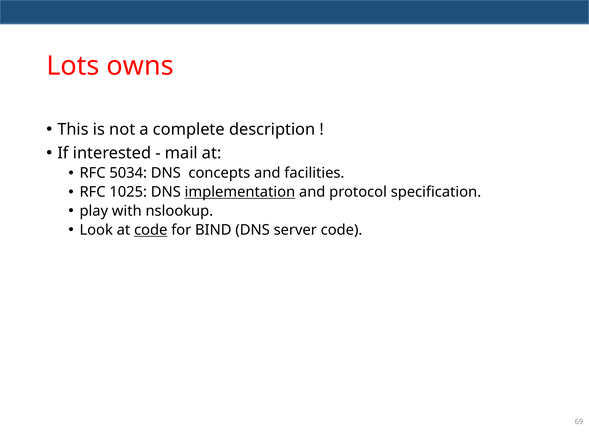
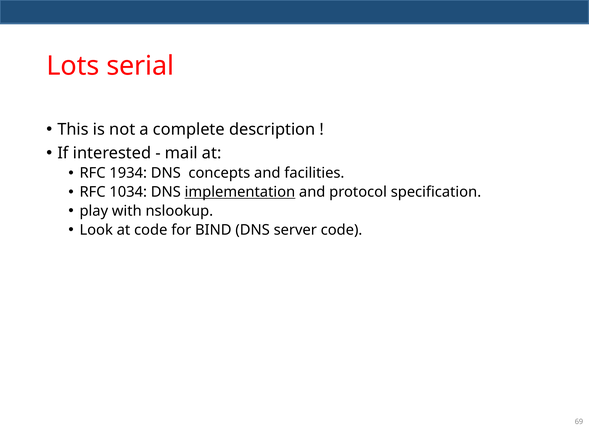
owns: owns -> serial (140, 66)
5034: 5034 -> 1934 (128, 173)
1025: 1025 -> 1034 (128, 192)
code underline: present -> none (151, 230)
